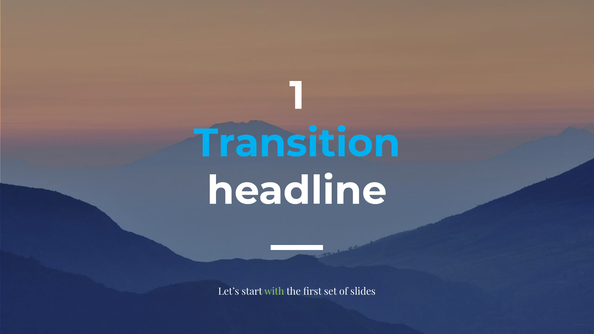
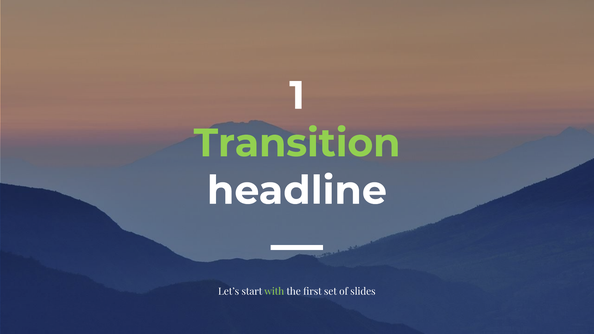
Transition colour: light blue -> light green (297, 143)
